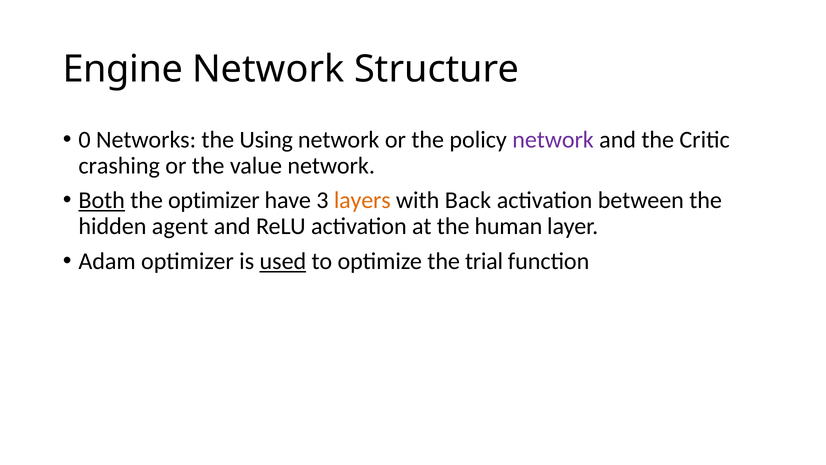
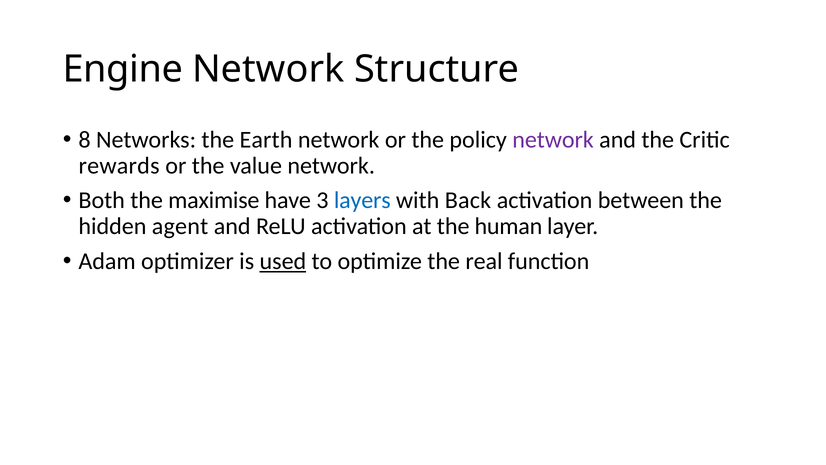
0: 0 -> 8 (85, 140)
Using: Using -> Earth (266, 140)
crashing: crashing -> rewards (119, 166)
Both underline: present -> none (102, 200)
the optimizer: optimizer -> maximise (214, 200)
layers colour: orange -> blue (362, 200)
trial: trial -> real (484, 261)
